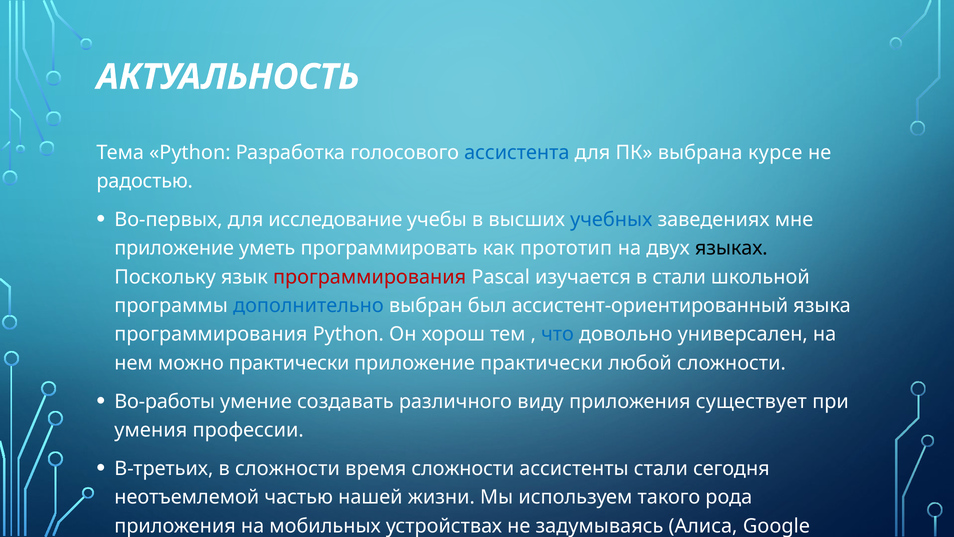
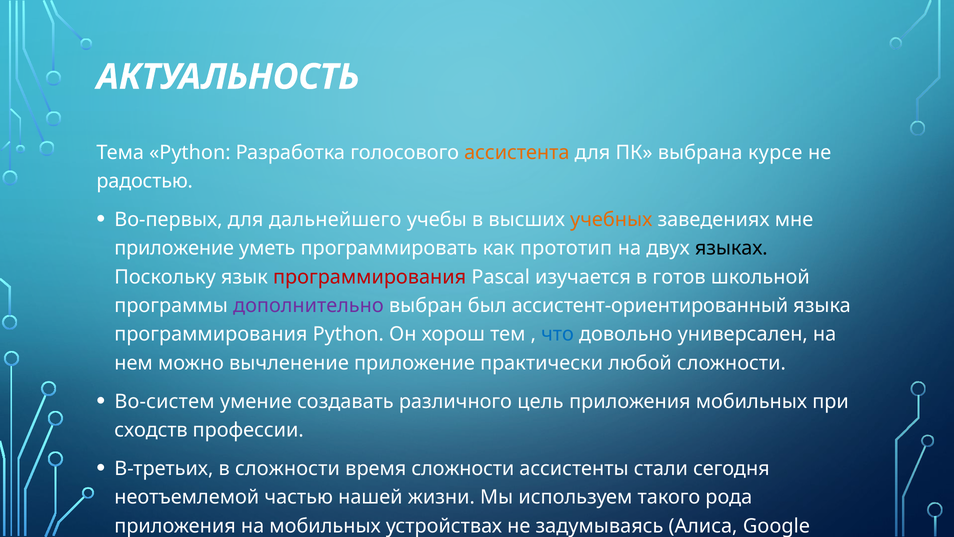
ассистента colour: blue -> orange (517, 152)
исследование: исследование -> дальнейшего (335, 220)
учебных colour: blue -> orange (611, 220)
в стали: стали -> готов (679, 277)
дополнительно colour: blue -> purple (308, 305)
можно практически: практически -> вычленение (289, 363)
Во-работы: Во-работы -> Во-систем (165, 401)
виду: виду -> цель (540, 401)
приложения существует: существует -> мобильных (751, 401)
умения: умения -> сходств (151, 430)
